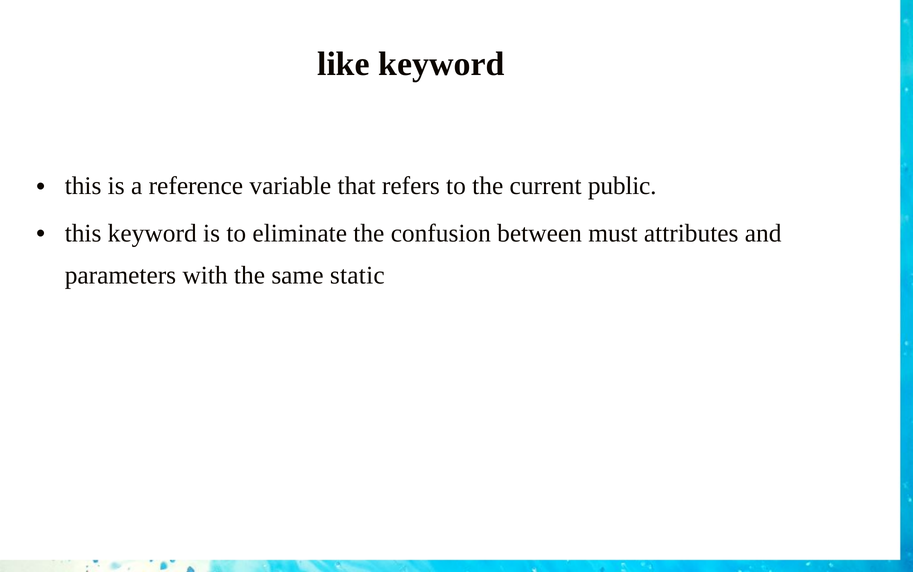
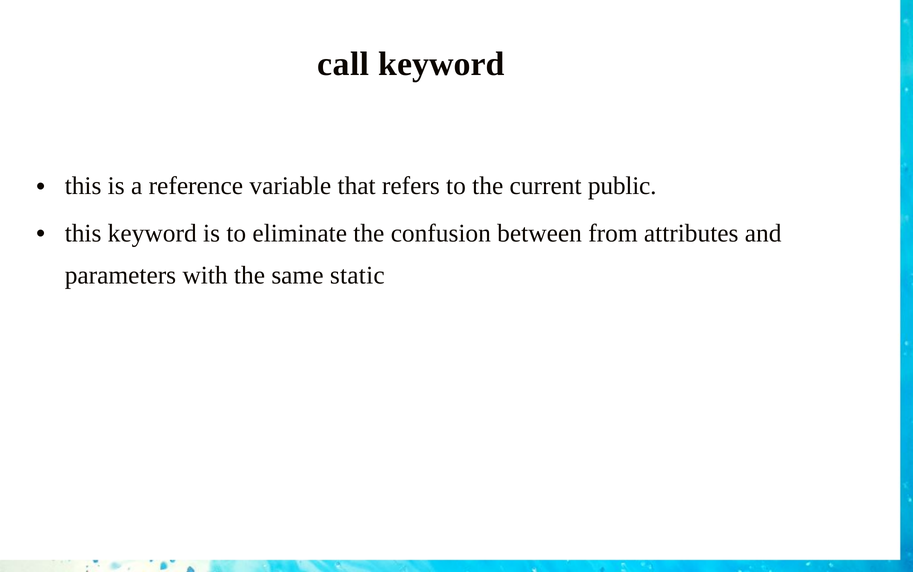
like: like -> call (343, 64)
must: must -> from (613, 233)
